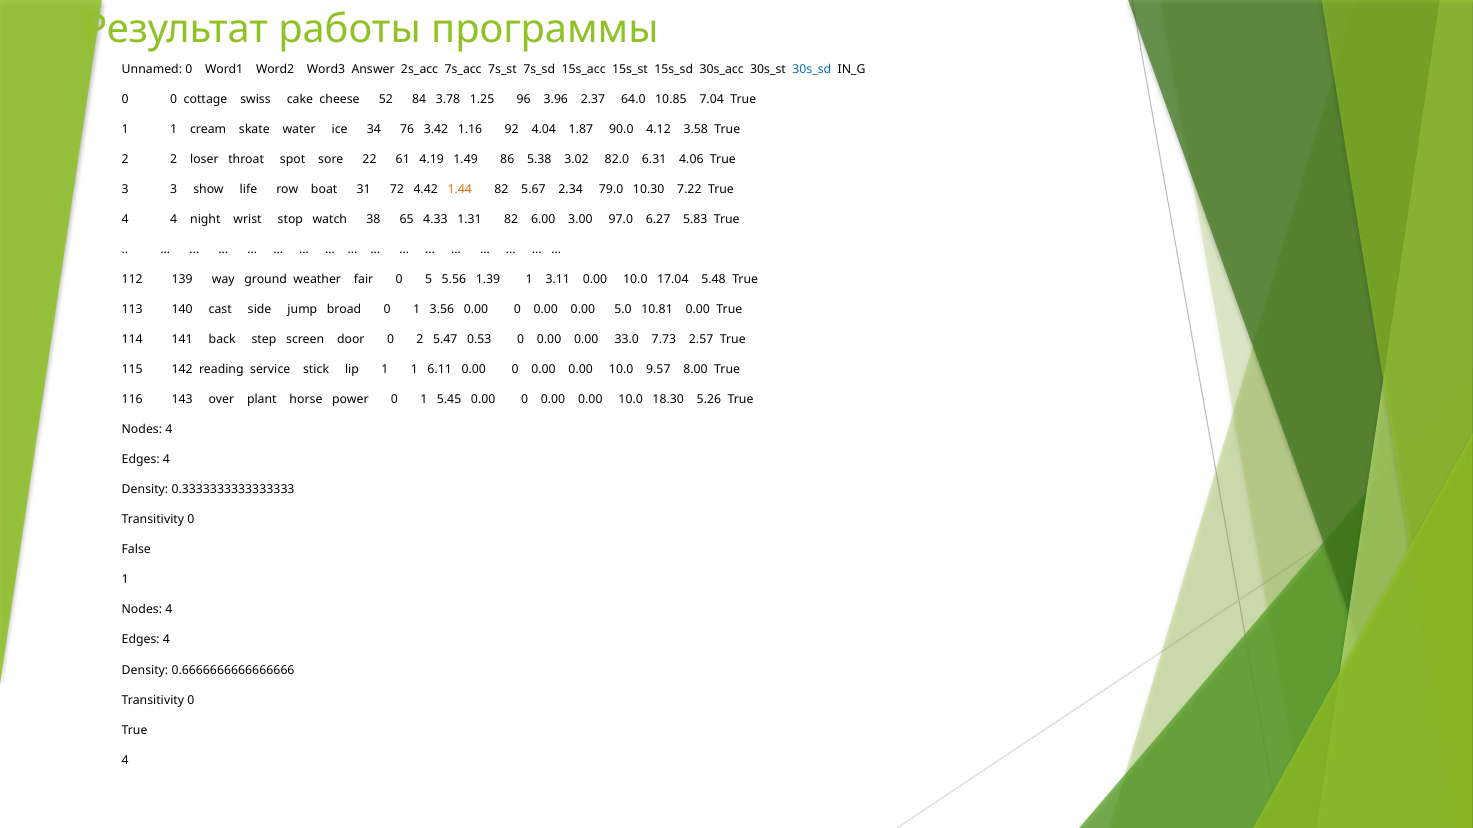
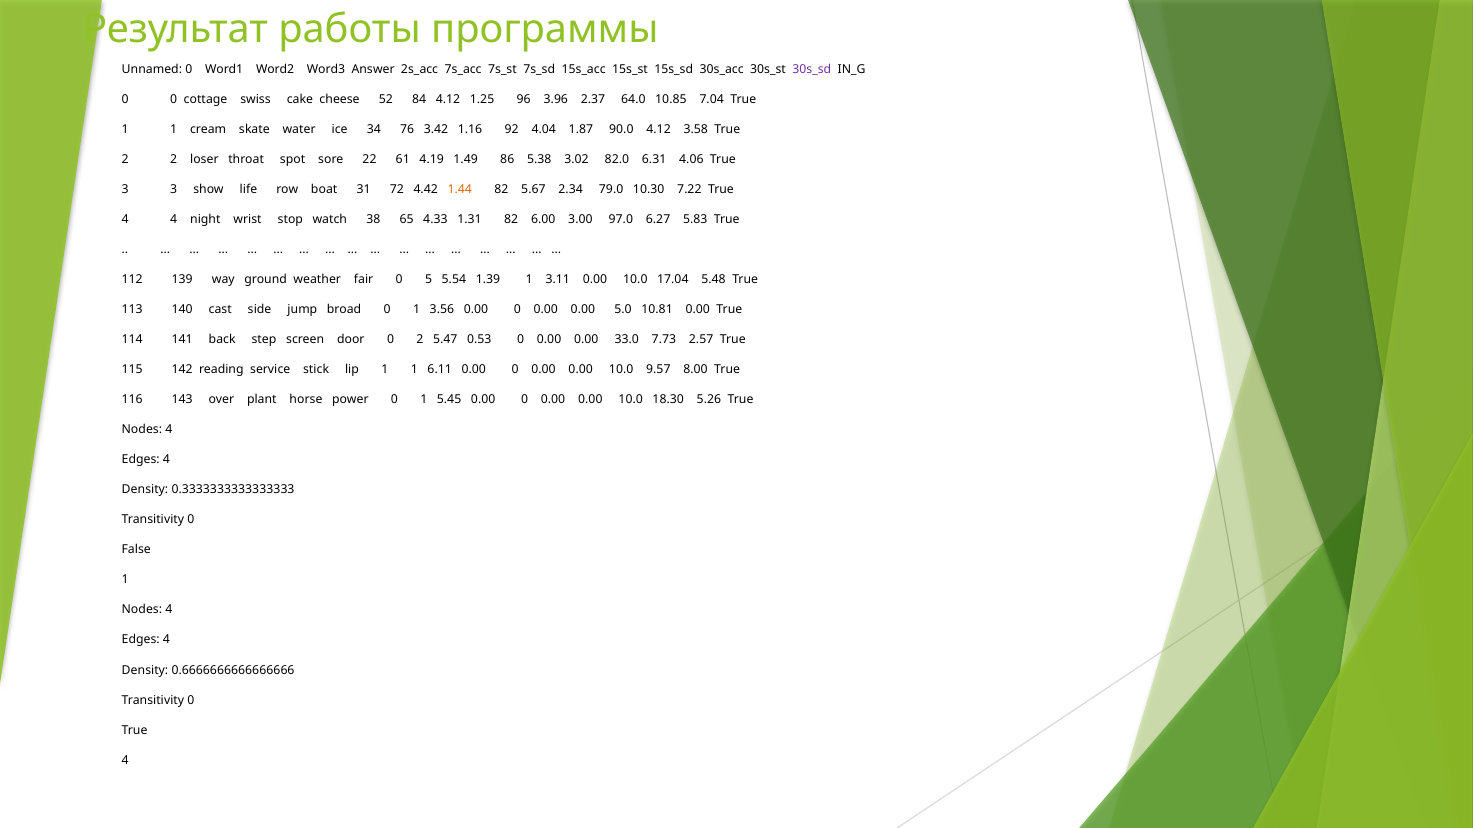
30s_sd colour: blue -> purple (812, 69)
84 3.78: 3.78 -> 4.12 (448, 99)
5.56: 5.56 -> 5.54 (454, 280)
